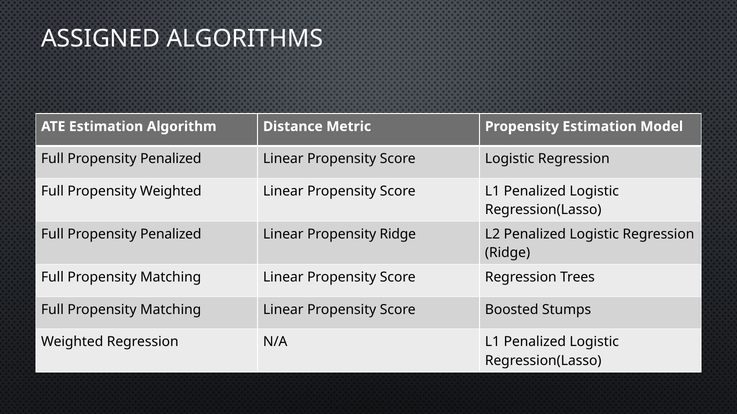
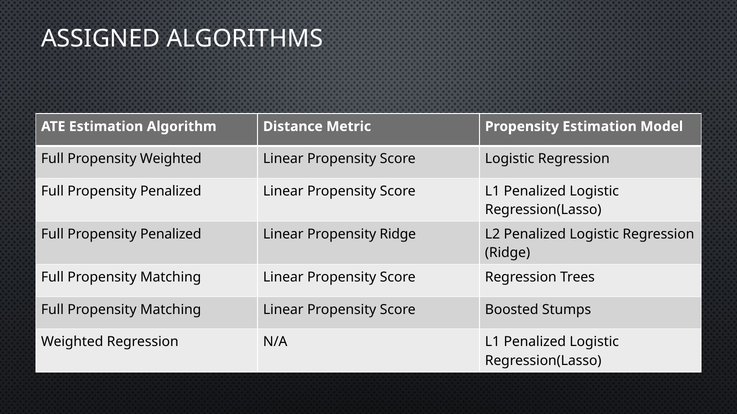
Penalized: Penalized -> Weighted (171, 159)
Weighted: Weighted -> Penalized (171, 191)
